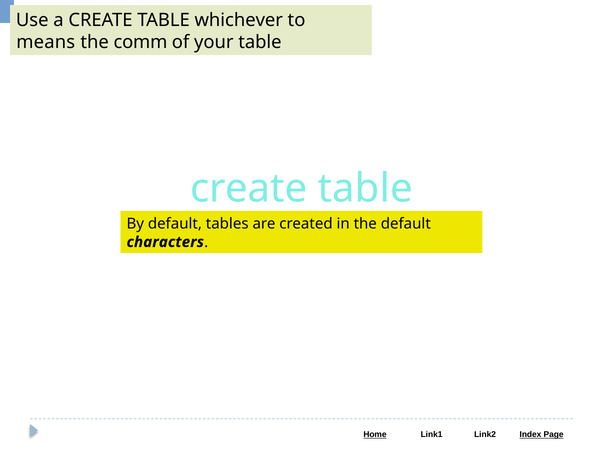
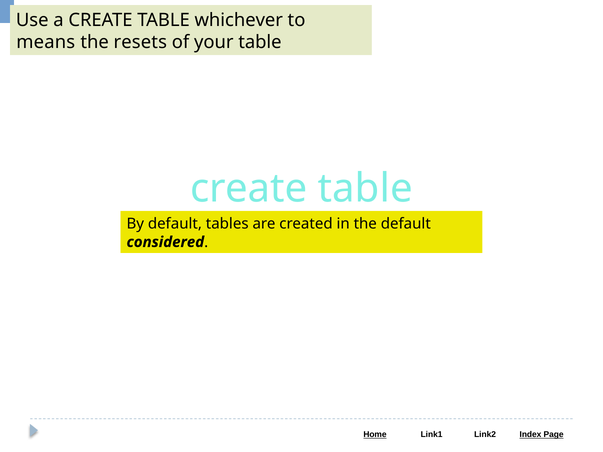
comm: comm -> resets (140, 42)
characters: characters -> considered (165, 242)
